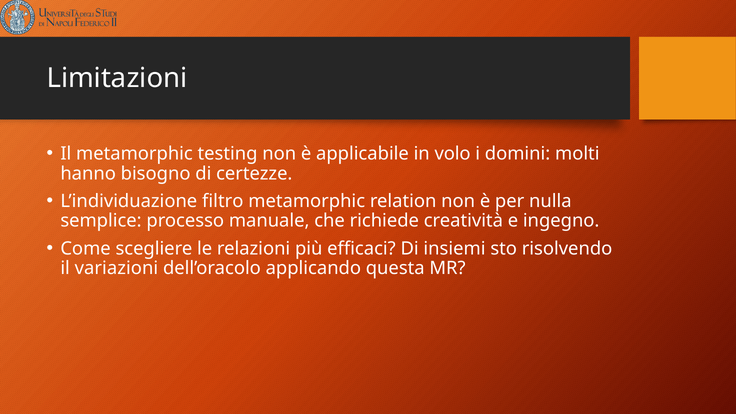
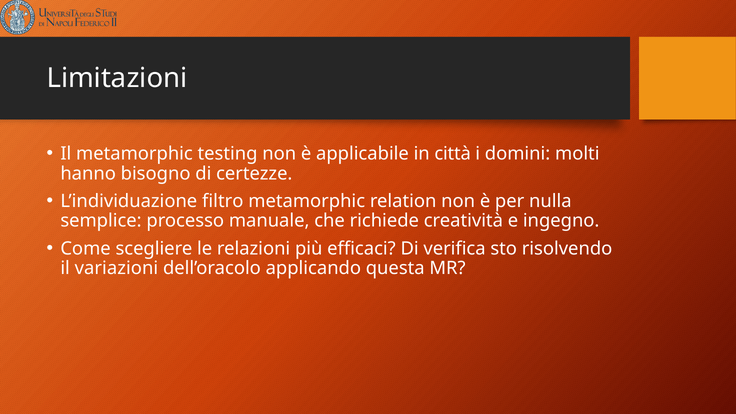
volo: volo -> città (453, 154)
insiemi: insiemi -> verifica (455, 248)
